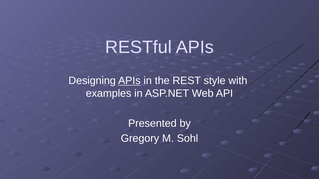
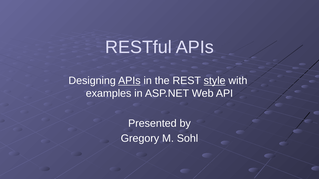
style underline: none -> present (215, 81)
